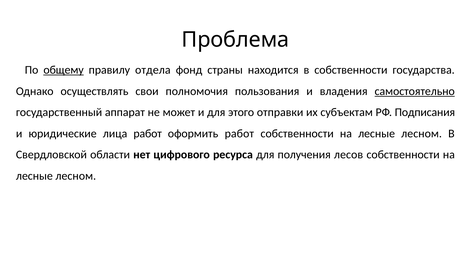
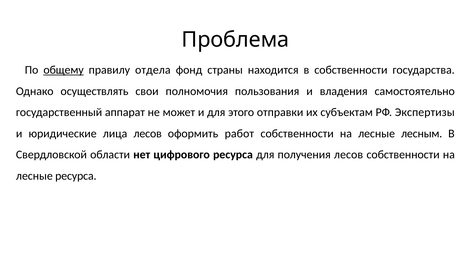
самостоятельно underline: present -> none (415, 91)
Подписания: Подписания -> Экспертизы (425, 112)
лица работ: работ -> лесов (148, 134)
лесном: лесном -> лесным (422, 134)
лесном: лесном -> ресурса (76, 176)
